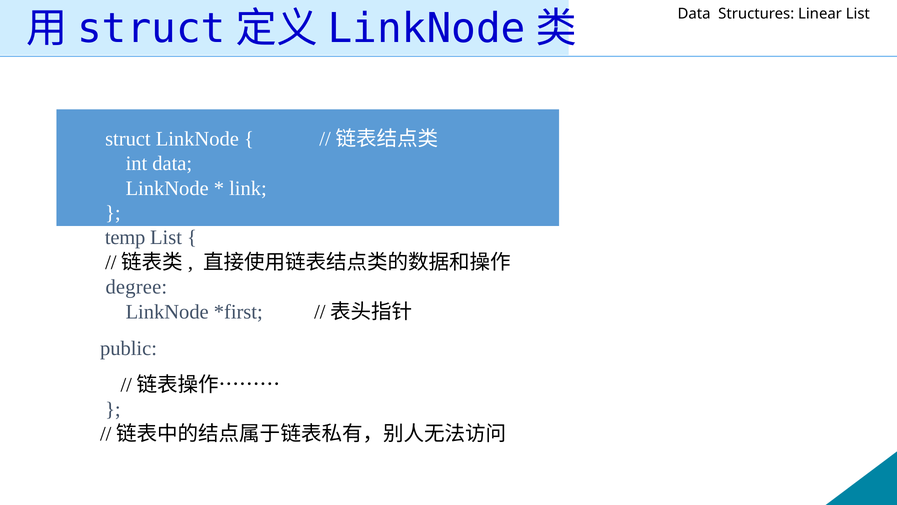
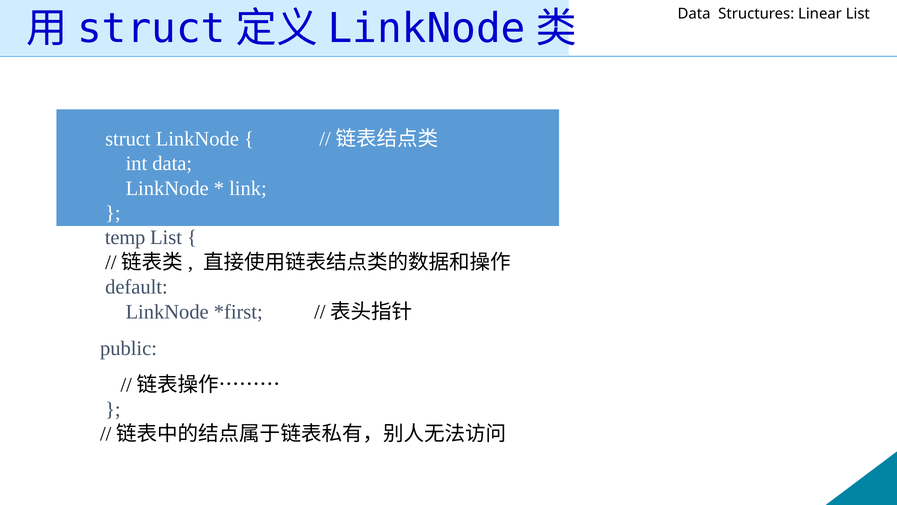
degree: degree -> default (136, 287)
